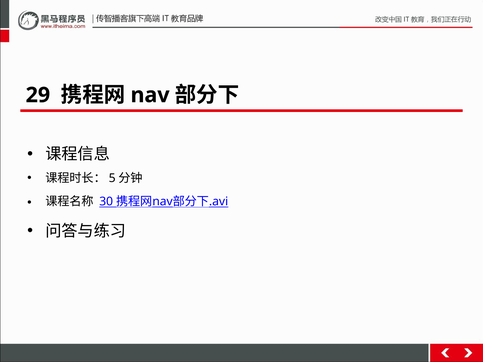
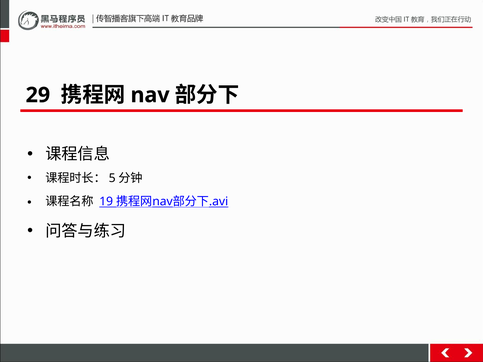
30: 30 -> 19 (106, 202)
